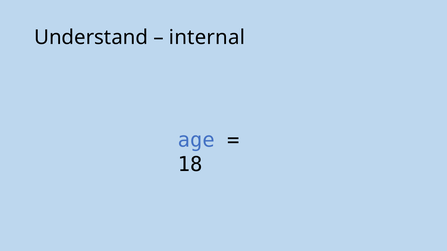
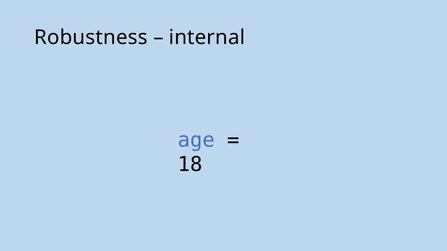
Understand: Understand -> Robustness (91, 38)
